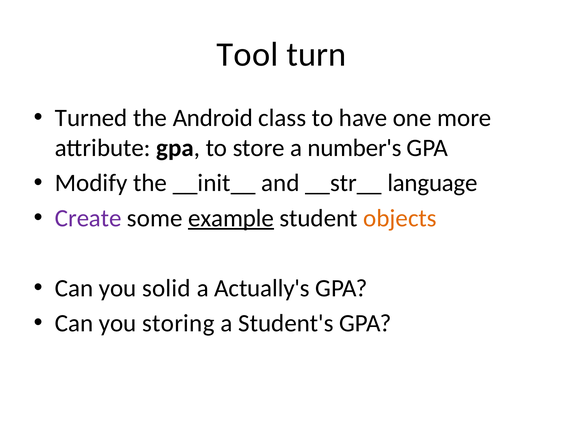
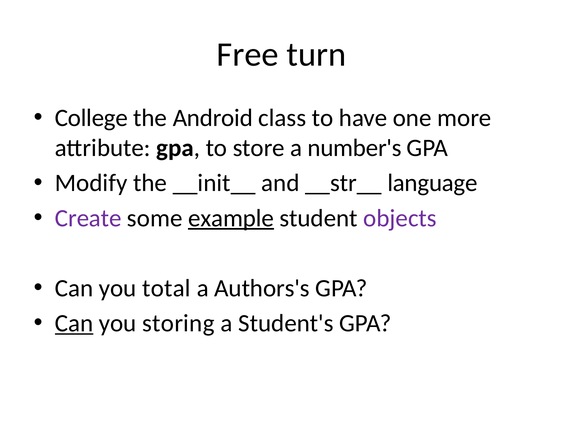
Tool: Tool -> Free (248, 55)
Turned: Turned -> College (91, 118)
objects colour: orange -> purple (400, 218)
solid: solid -> total (166, 288)
Actually's: Actually's -> Authors's (262, 288)
Can underline: none -> present (74, 323)
